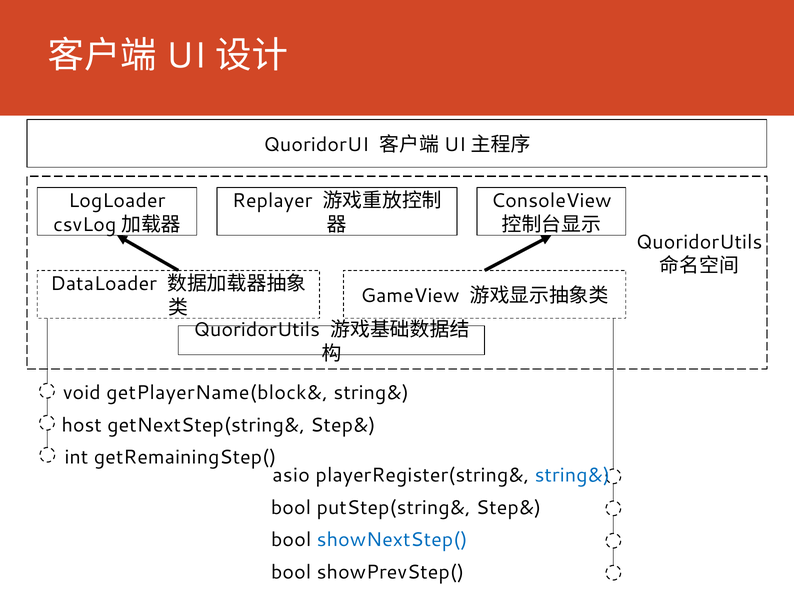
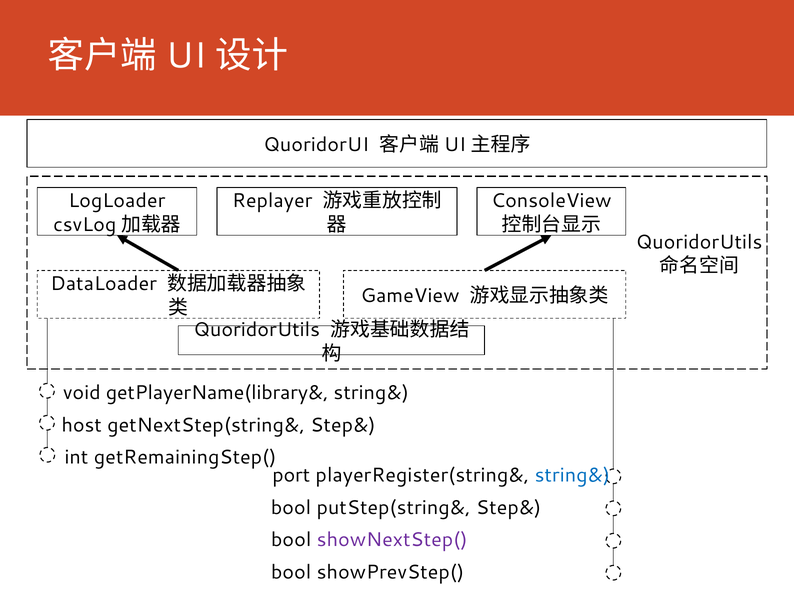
getPlayerName(block&: getPlayerName(block& -> getPlayerName(library& (217, 393)
asio: asio -> port (291, 476)
showNextStep( colour: blue -> purple (392, 540)
